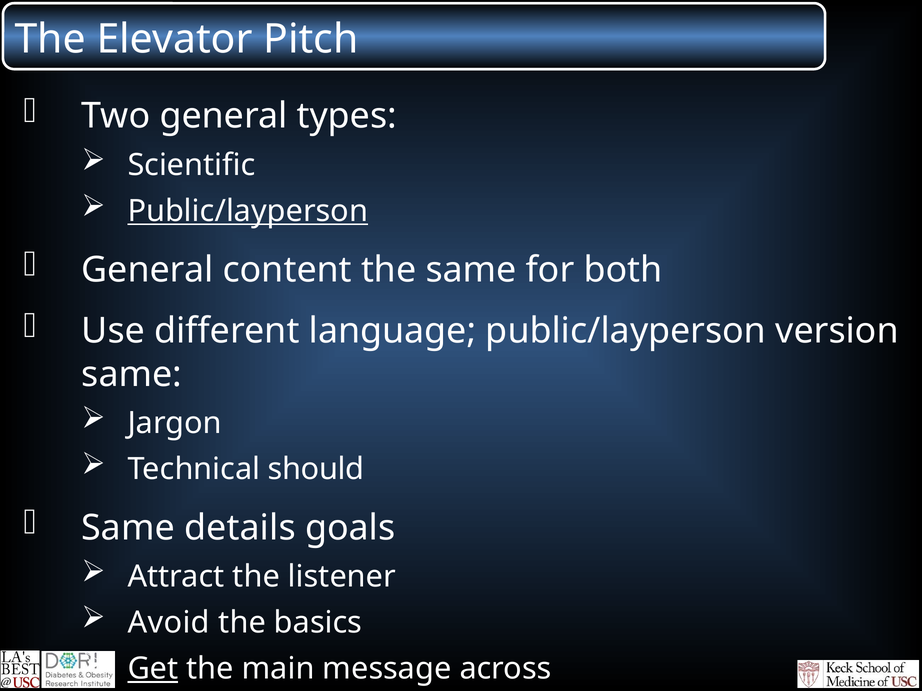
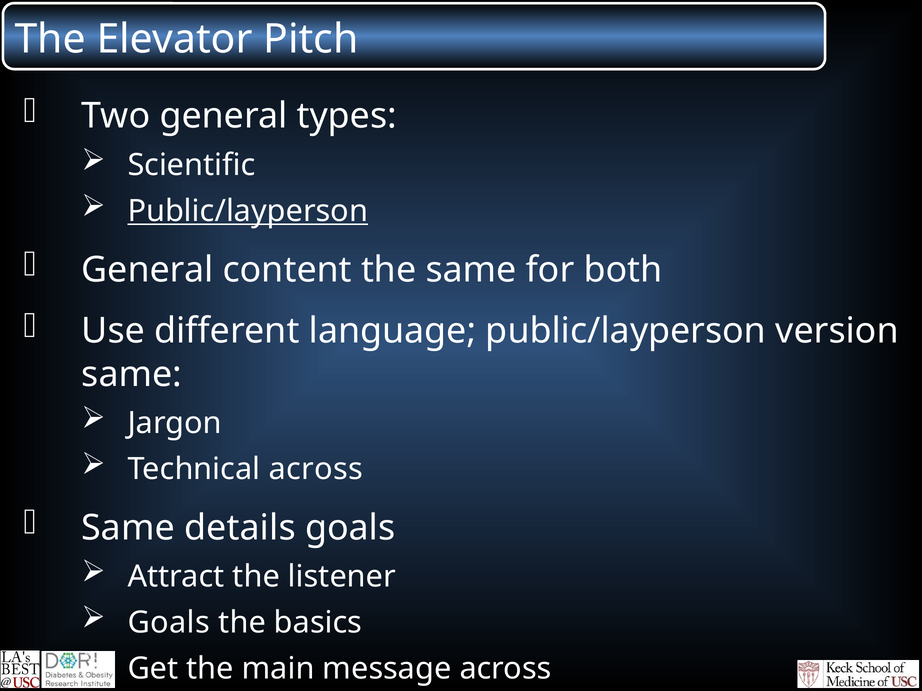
Technical should: should -> across (316, 469)
Avoid: Avoid -> Goals (169, 623)
Get underline: present -> none (153, 669)
